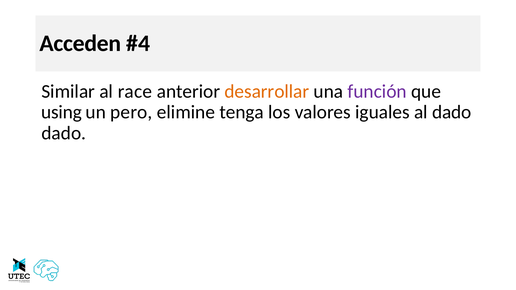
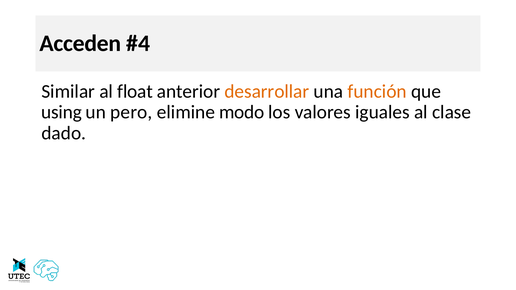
race: race -> float (135, 91)
función colour: purple -> orange (377, 91)
tenga: tenga -> modo (242, 112)
al dado: dado -> clase (452, 112)
